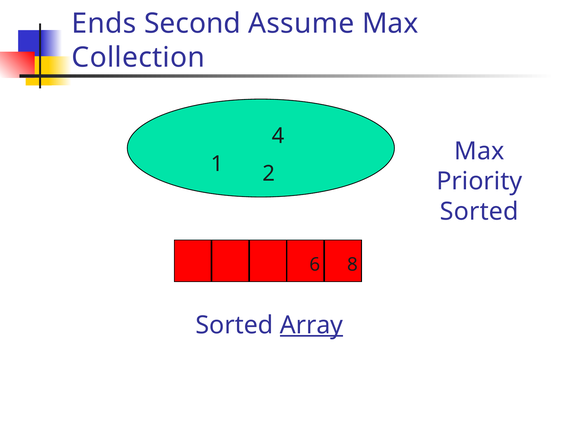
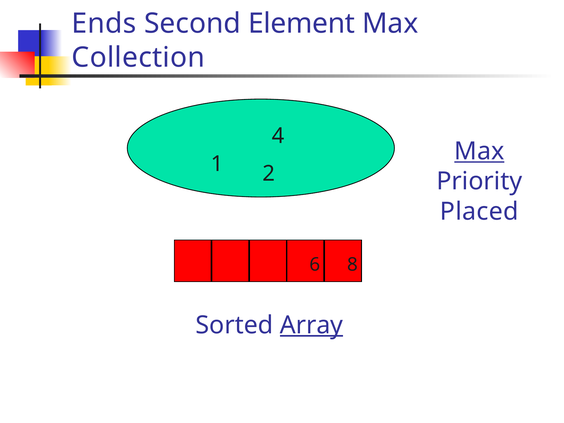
Assume: Assume -> Element (302, 24)
Max underline: none -> present (479, 151)
Sorted: Sorted -> Placed (479, 211)
